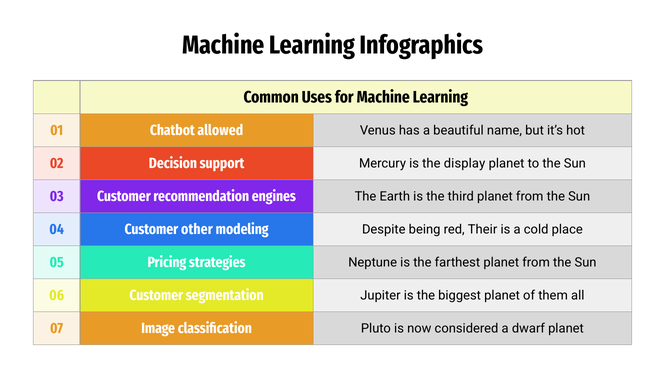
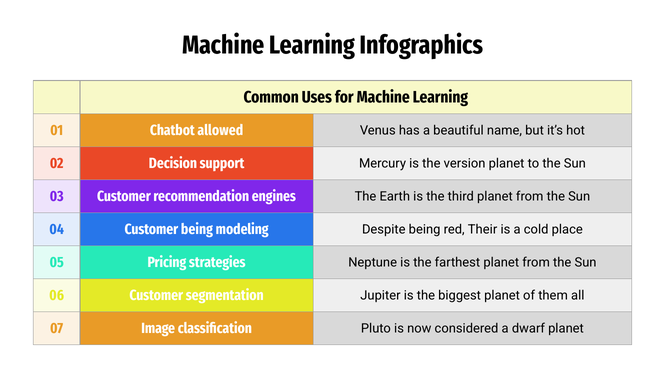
display: display -> version (465, 163)
Customer other: other -> being (197, 229)
